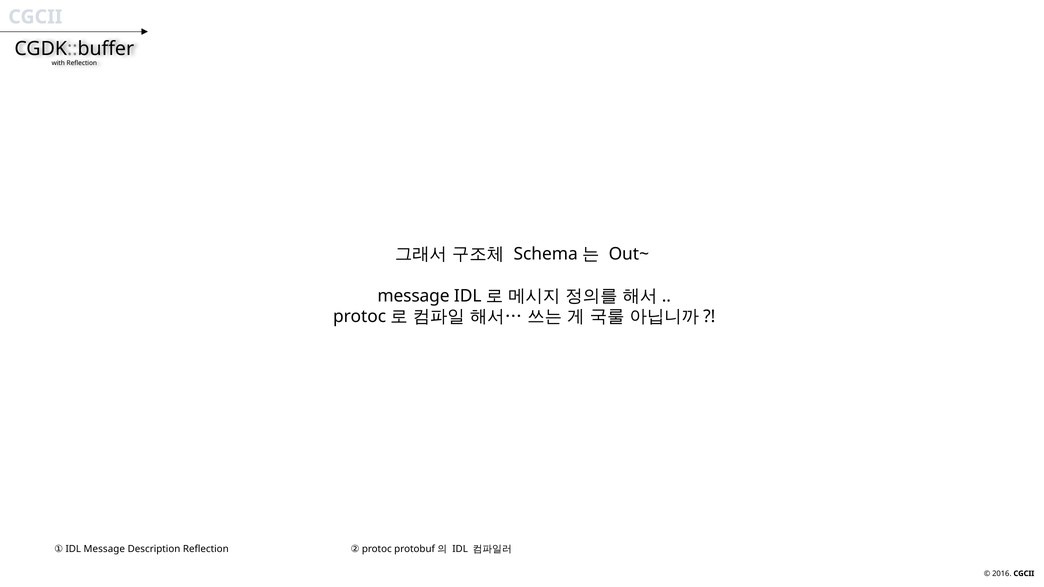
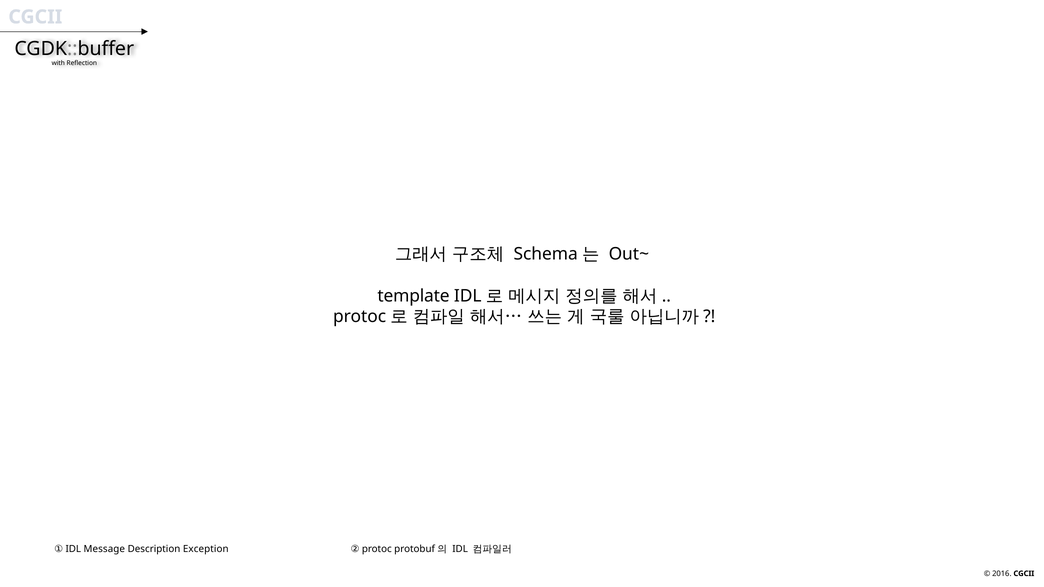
message: message -> template (414, 296)
Description Reflection: Reflection -> Exception (206, 549)
